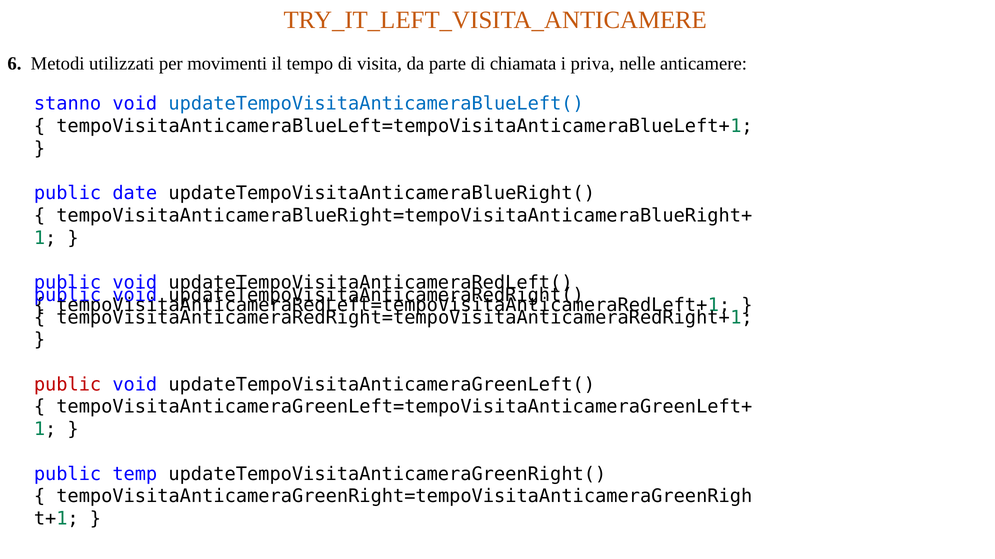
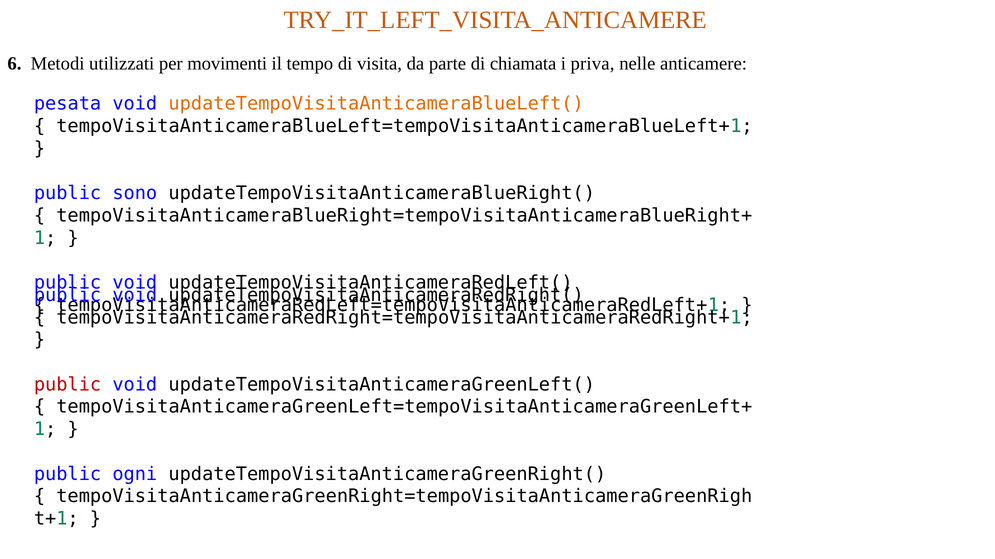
stanno: stanno -> pesata (68, 104)
updateTempoVisitaAnticameraBlueLeft( colour: blue -> orange (376, 104)
date: date -> sono (135, 193)
temp: temp -> ogni (135, 474)
